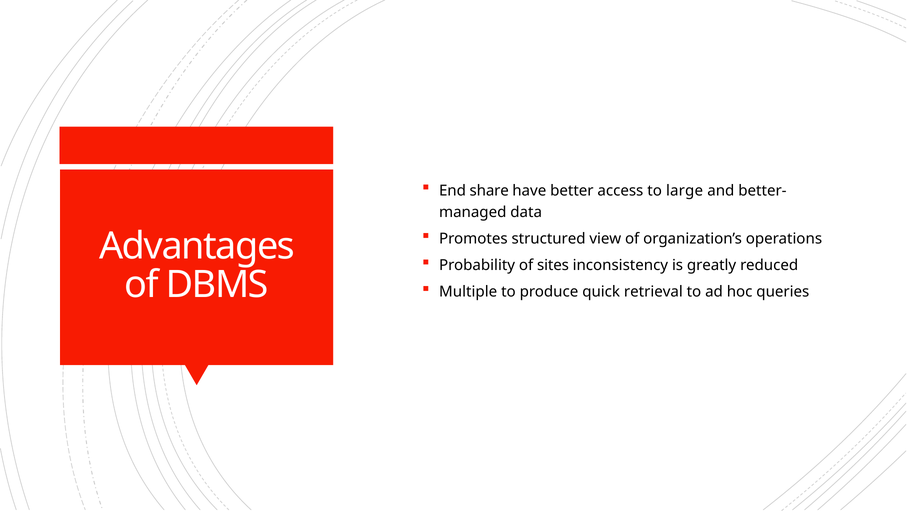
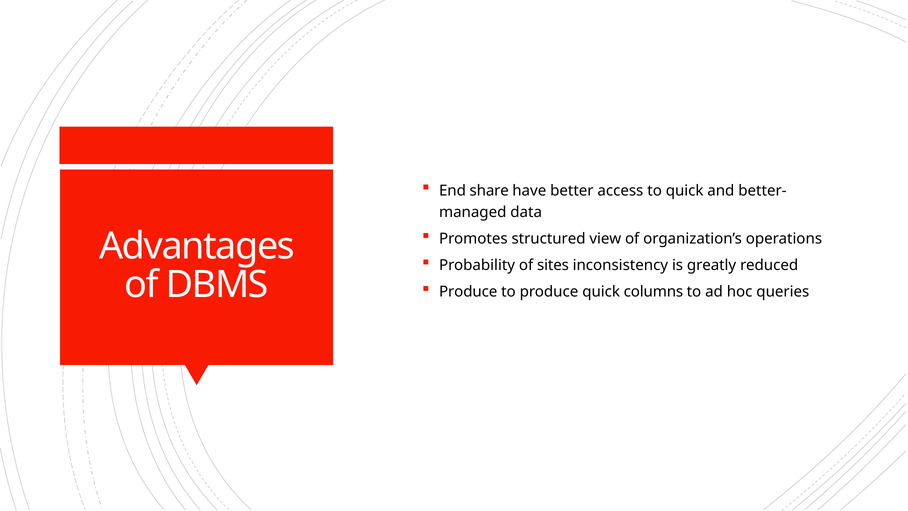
to large: large -> quick (685, 191)
Multiple: Multiple -> Produce (468, 292)
retrieval: retrieval -> columns (653, 292)
